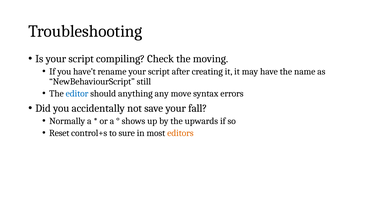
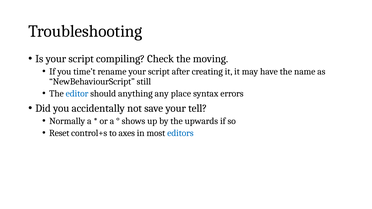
have’t: have’t -> time’t (84, 72)
move: move -> place (181, 94)
fall: fall -> tell (198, 108)
sure: sure -> axes (127, 133)
editors colour: orange -> blue (180, 133)
